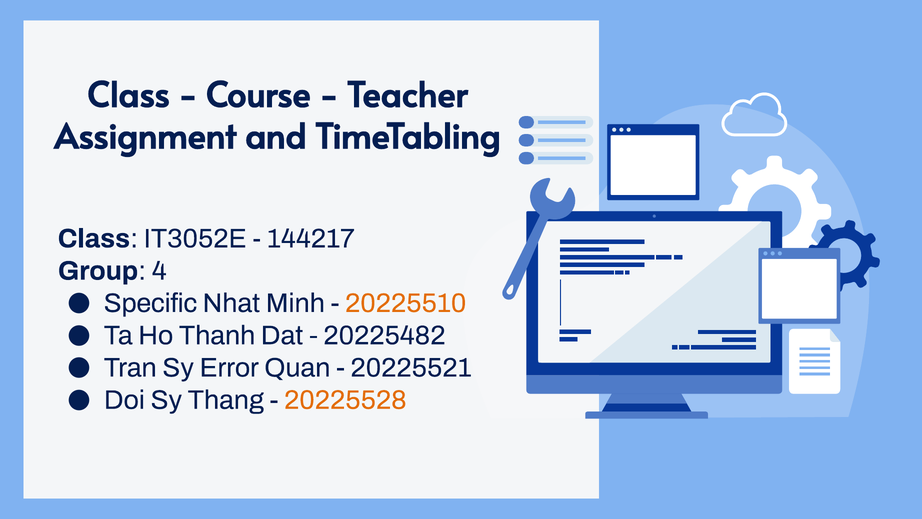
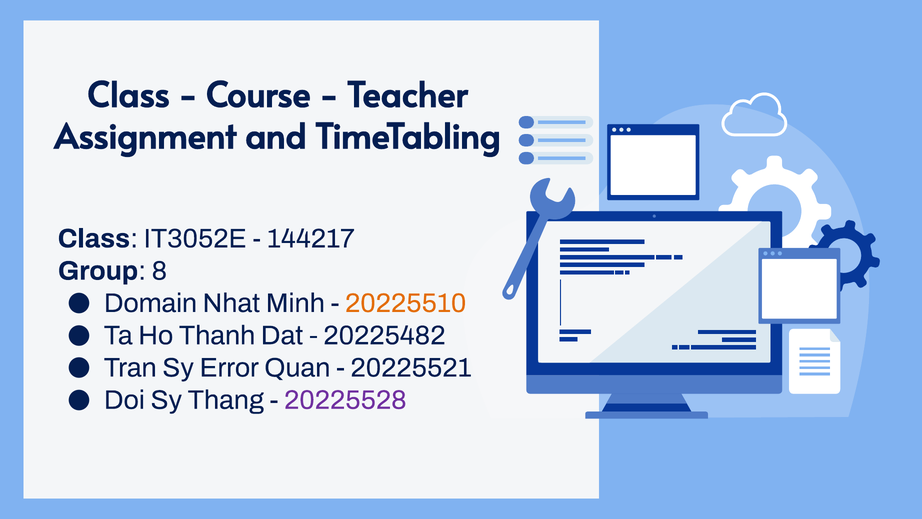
4: 4 -> 8 (159, 271)
Specific: Specific -> Domain (150, 303)
20225528 colour: orange -> purple (345, 400)
